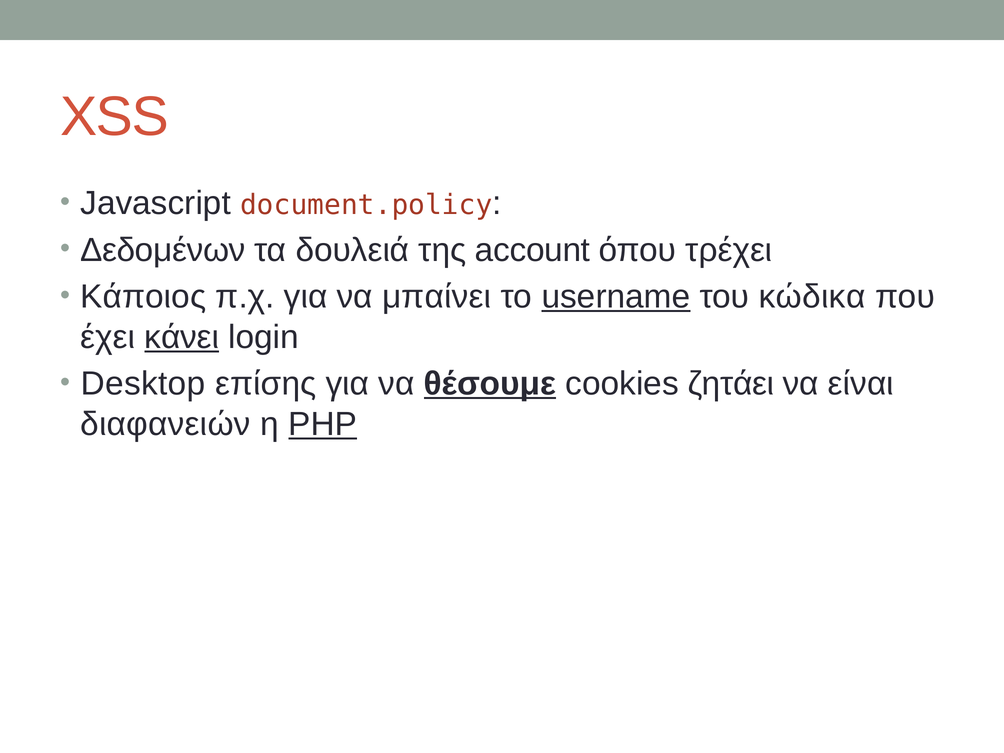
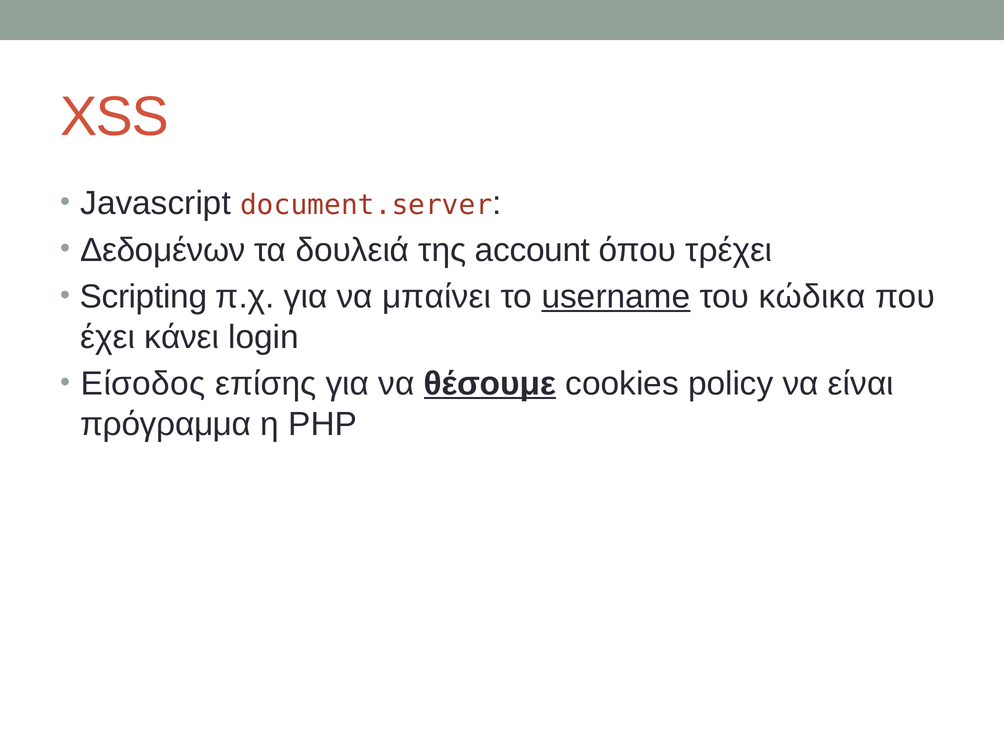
document.policy: document.policy -> document.server (366, 205)
Κάποιος: Κάποιος -> Scripting (143, 297)
κάνει underline: present -> none (182, 337)
Desktop: Desktop -> Είσοδος (143, 384)
ζητάει: ζητάει -> policy (731, 384)
διαφανειών: διαφανειών -> πρόγραμμα (166, 424)
PHP underline: present -> none (323, 424)
